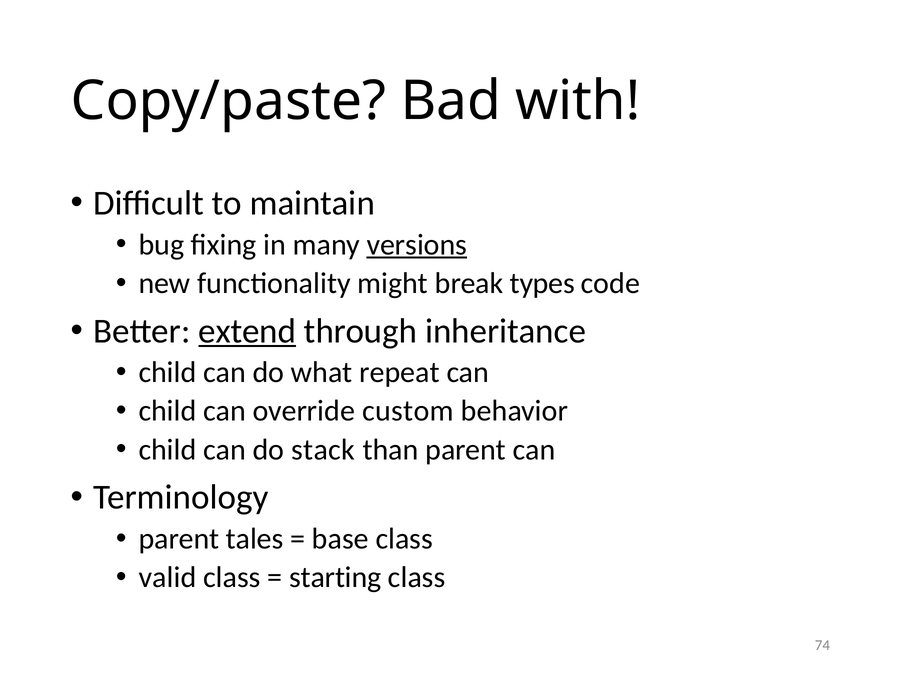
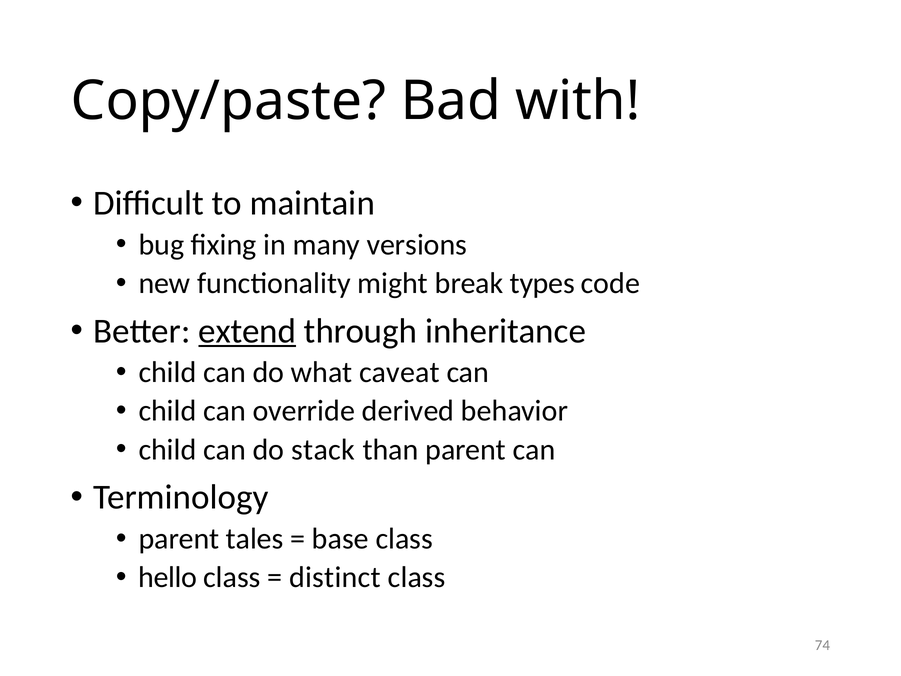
versions underline: present -> none (417, 245)
repeat: repeat -> caveat (399, 372)
custom: custom -> derived (408, 411)
valid: valid -> hello (168, 577)
starting: starting -> distinct (335, 577)
